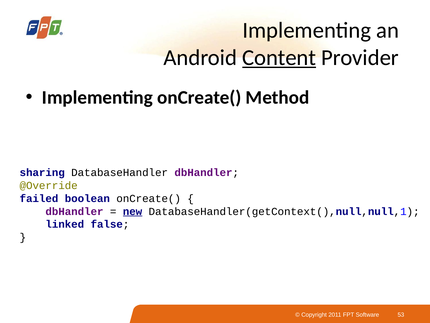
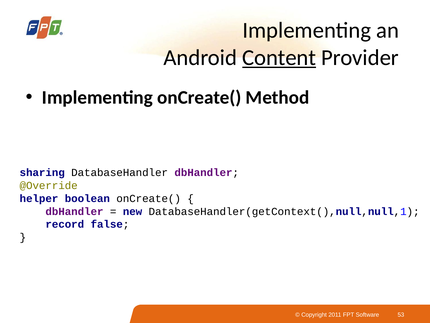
failed: failed -> helper (39, 198)
new underline: present -> none (133, 211)
linked: linked -> record (65, 224)
